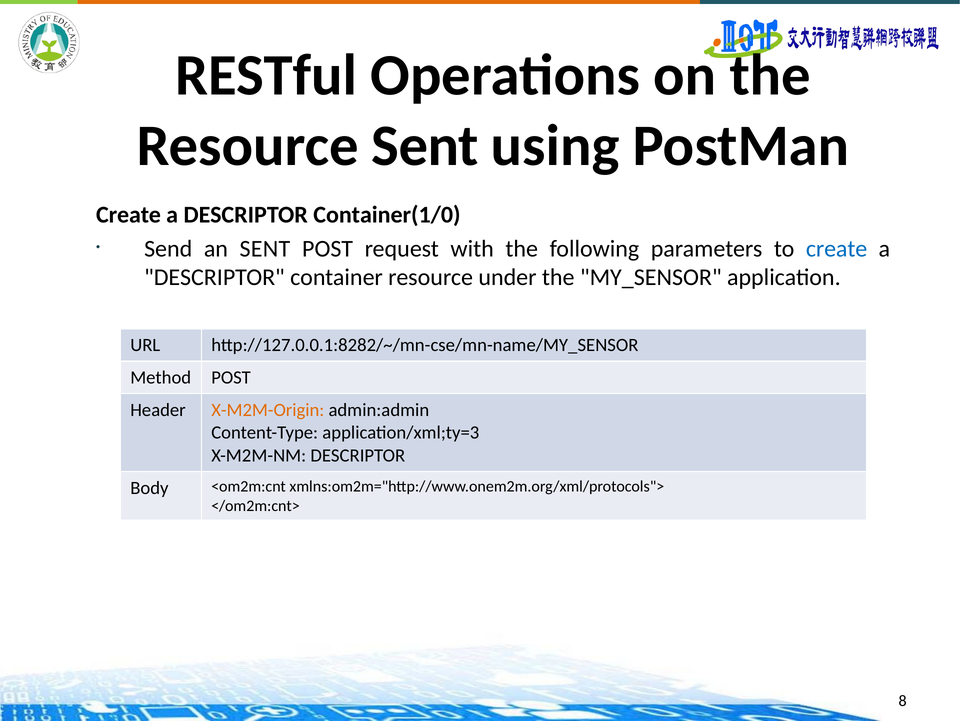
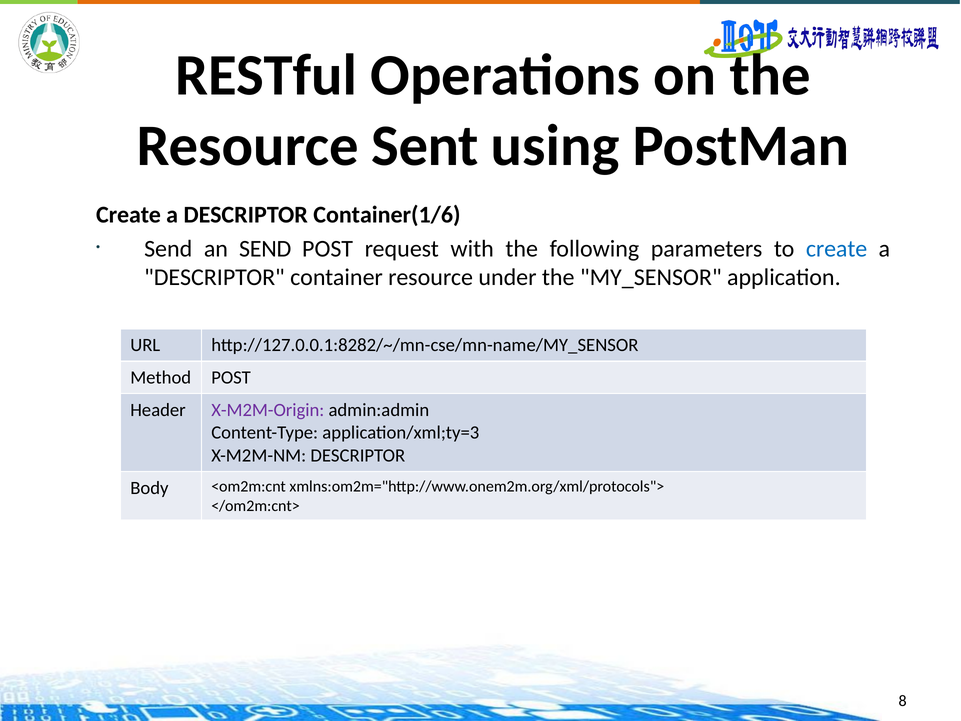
Container(1/0: Container(1/0 -> Container(1/6 (387, 215)
an SENT: SENT -> SEND (265, 249)
X-M2M-Origin colour: orange -> purple (268, 410)
